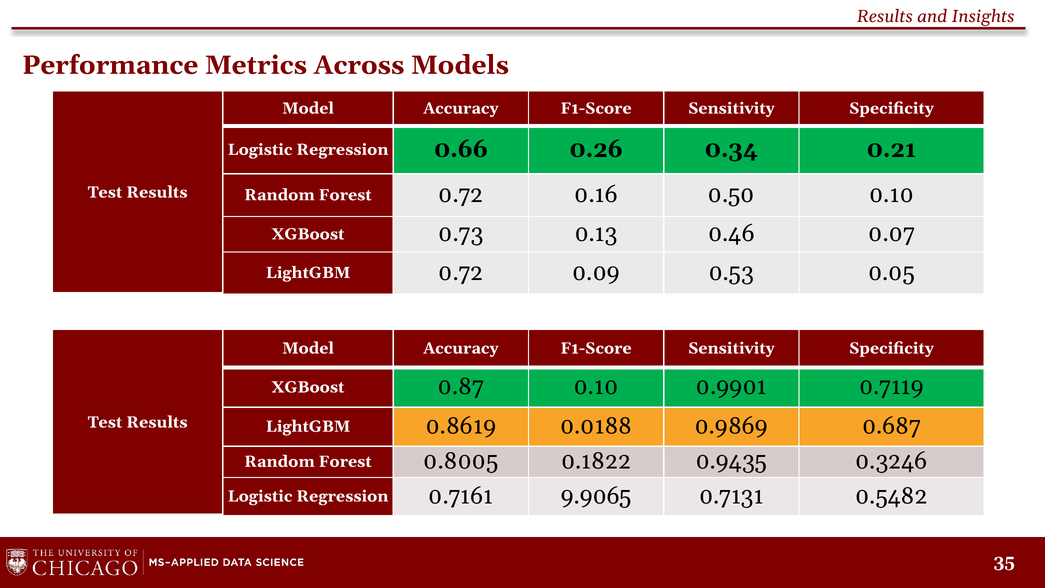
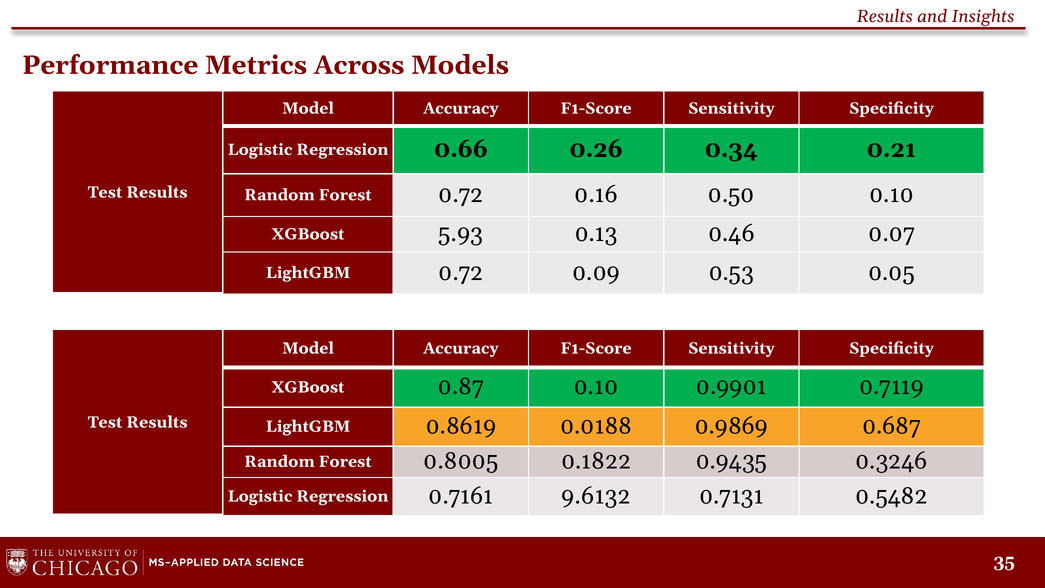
0.73: 0.73 -> 5.93 (461, 234)
9.9065: 9.9065 -> 9.6132 (596, 496)
